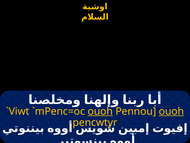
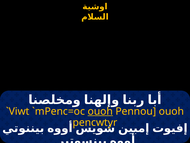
ouoh underline: present -> none (171, 111)
